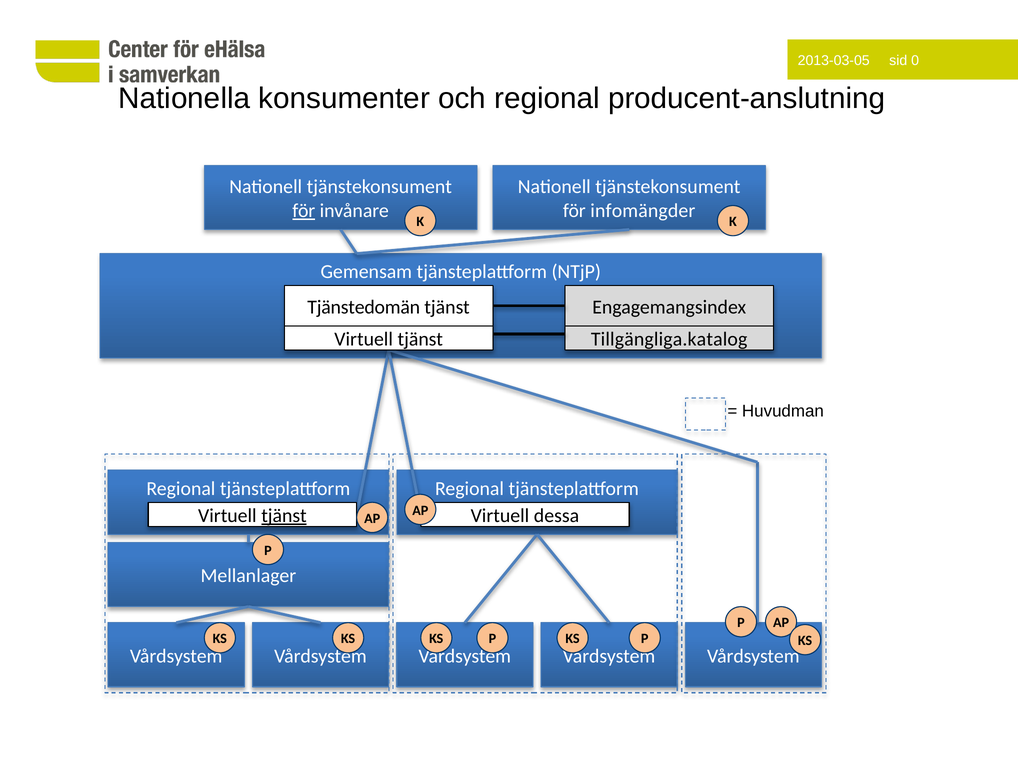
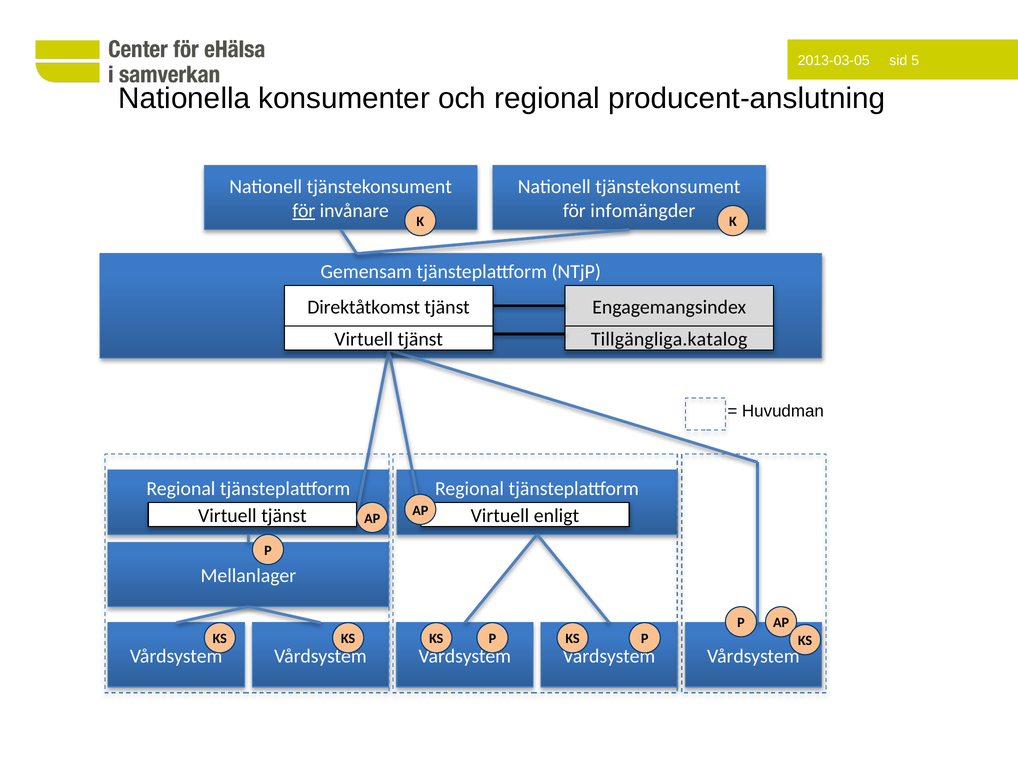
0: 0 -> 5 (915, 60)
Tjänstedomän: Tjänstedomän -> Direktåtkomst (364, 307)
tjänst underline: present -> none (284, 515)
dessa: dessa -> enligt (557, 515)
